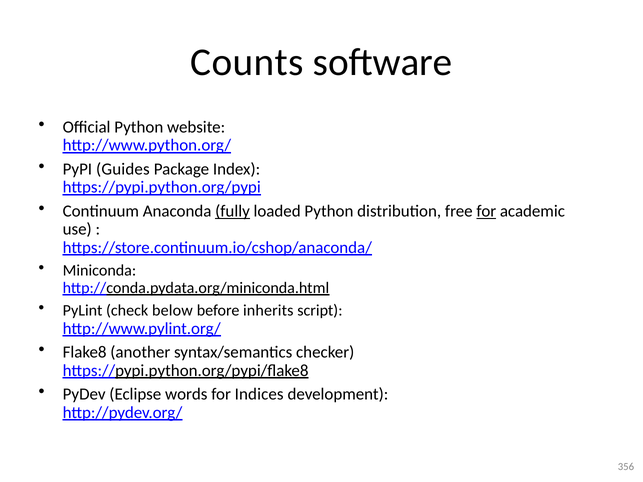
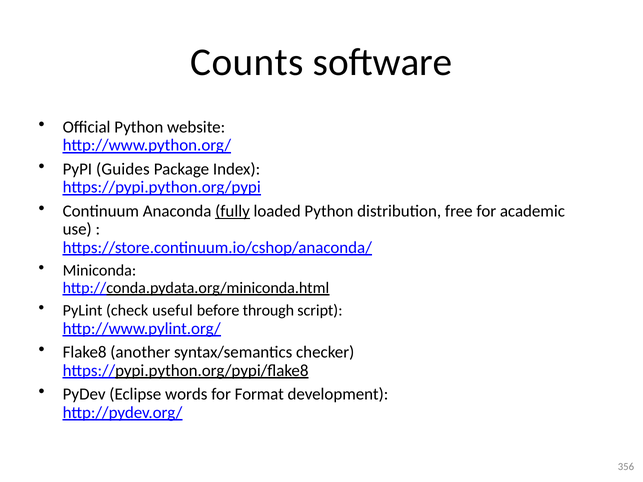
for underline: present -> none (486, 211)
below: below -> useful (172, 311)
inherits: inherits -> through (268, 311)
Indices: Indices -> Format (259, 394)
